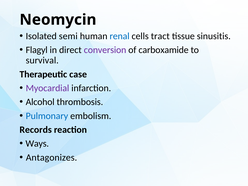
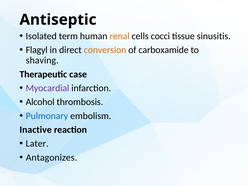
Neomycin: Neomycin -> Antiseptic (58, 20)
semi: semi -> term (68, 36)
renal colour: blue -> orange (120, 36)
tract: tract -> cocci (160, 36)
conversion colour: purple -> orange (105, 50)
survival: survival -> shaving (42, 60)
Records: Records -> Inactive (36, 130)
Ways: Ways -> Later (37, 144)
